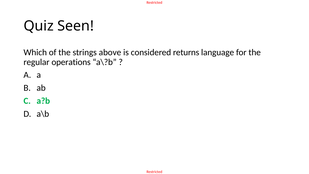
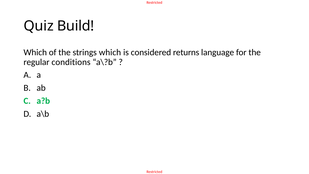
Seen: Seen -> Build (76, 26)
strings above: above -> which (110, 52)
operations: operations -> conditions (71, 62)
